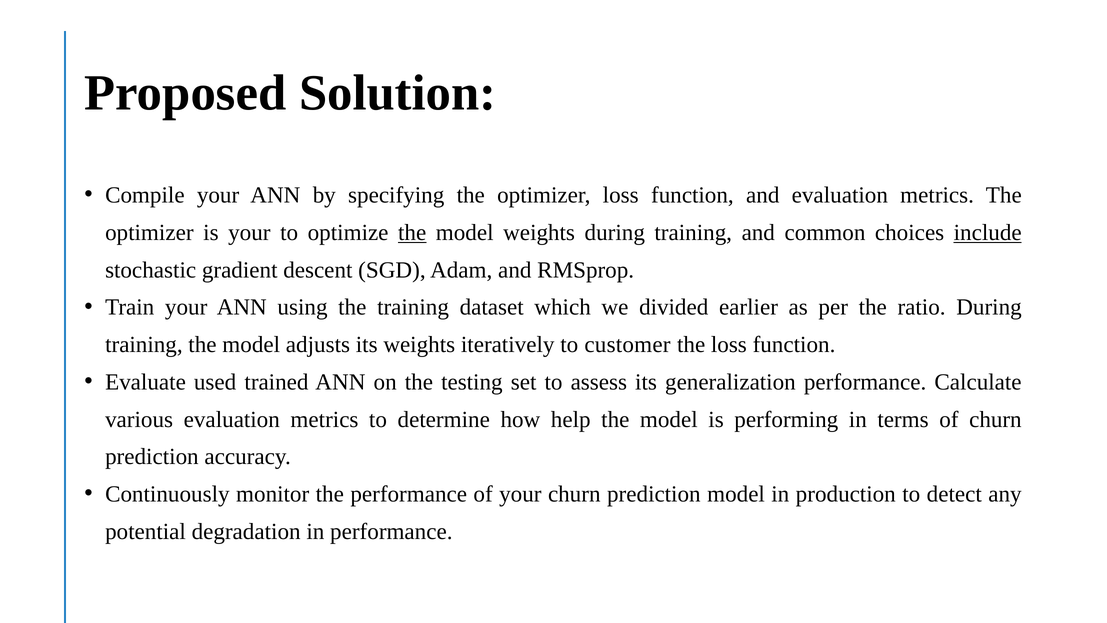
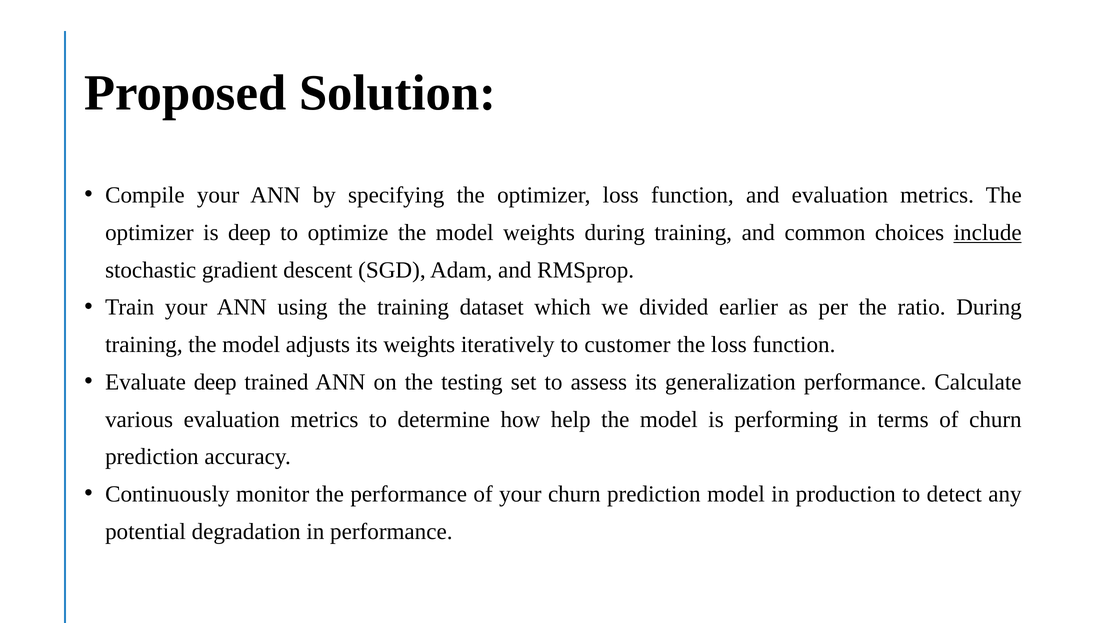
is your: your -> deep (249, 232)
the underline: present -> none (412, 232)
Evaluate used: used -> deep (215, 382)
